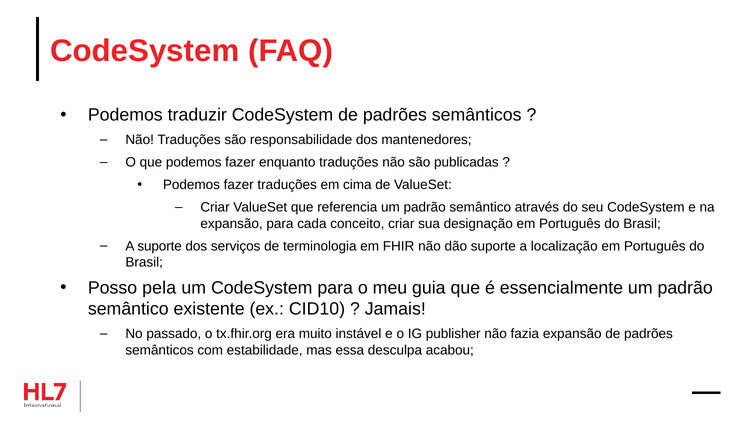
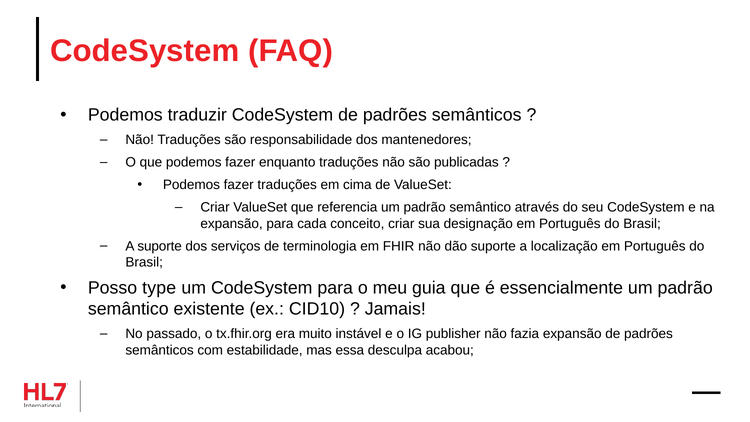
pela: pela -> type (159, 288)
